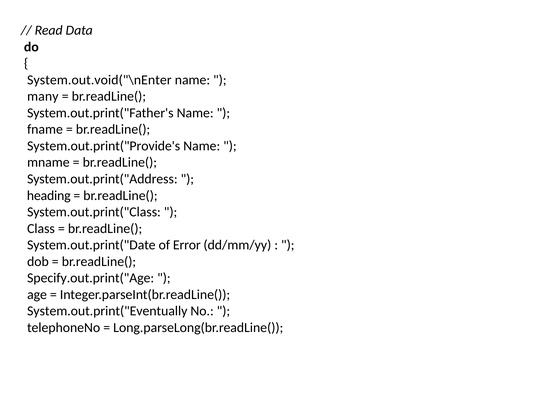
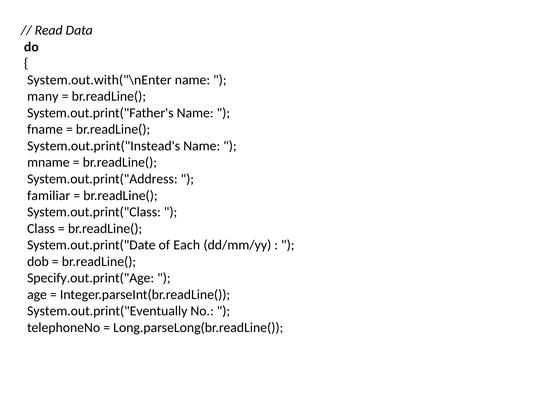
System.out.void("\nEnter: System.out.void("\nEnter -> System.out.with("\nEnter (99, 80)
System.out.print("Provide's: System.out.print("Provide's -> System.out.print("Instead's (104, 146)
heading: heading -> familiar (49, 195)
Error: Error -> Each (187, 245)
